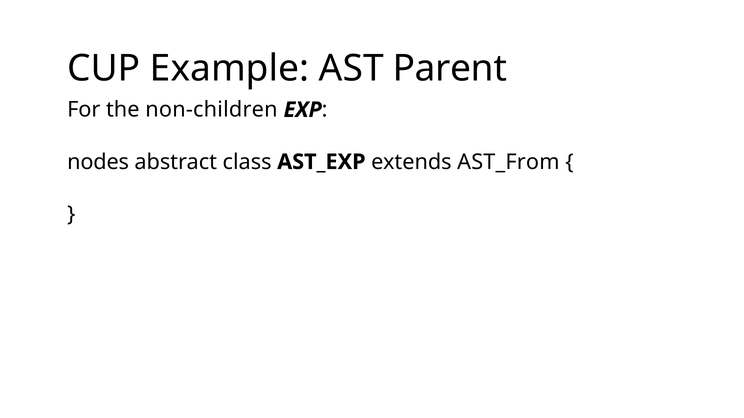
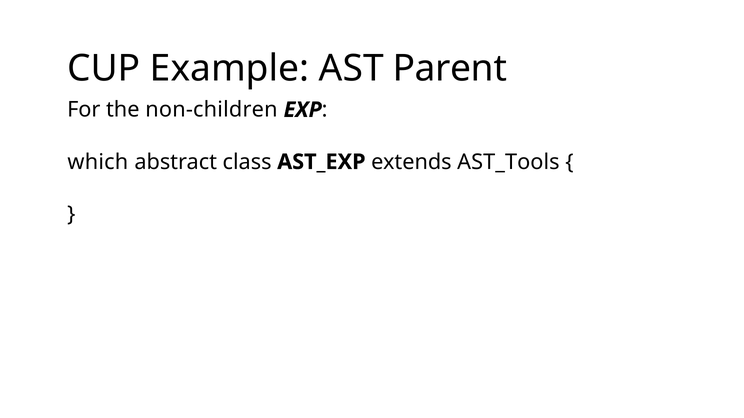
nodes: nodes -> which (98, 162)
AST_From: AST_From -> AST_Tools (508, 162)
